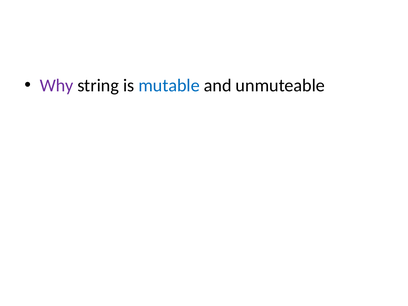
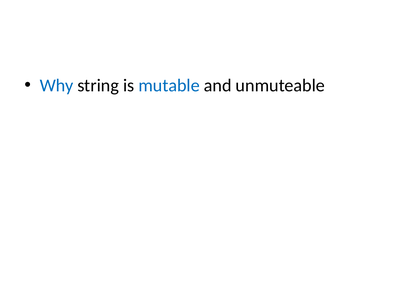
Why colour: purple -> blue (57, 86)
